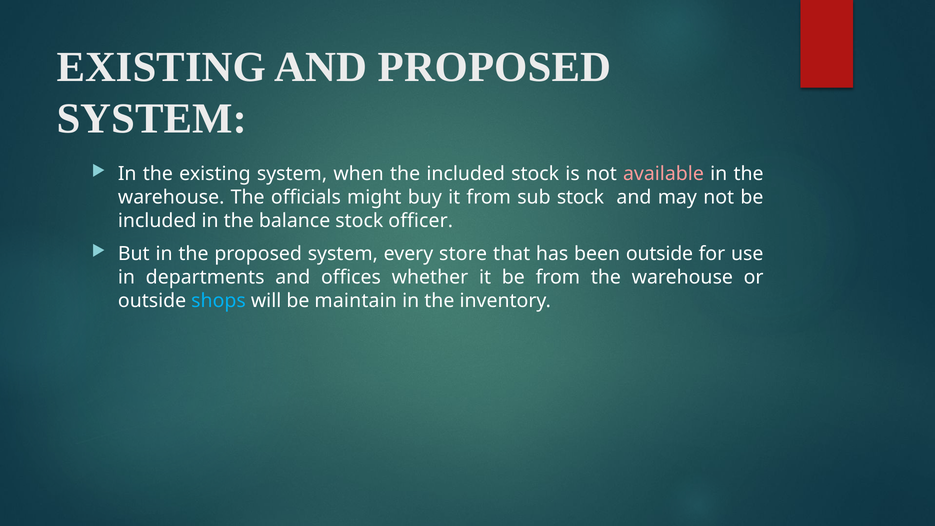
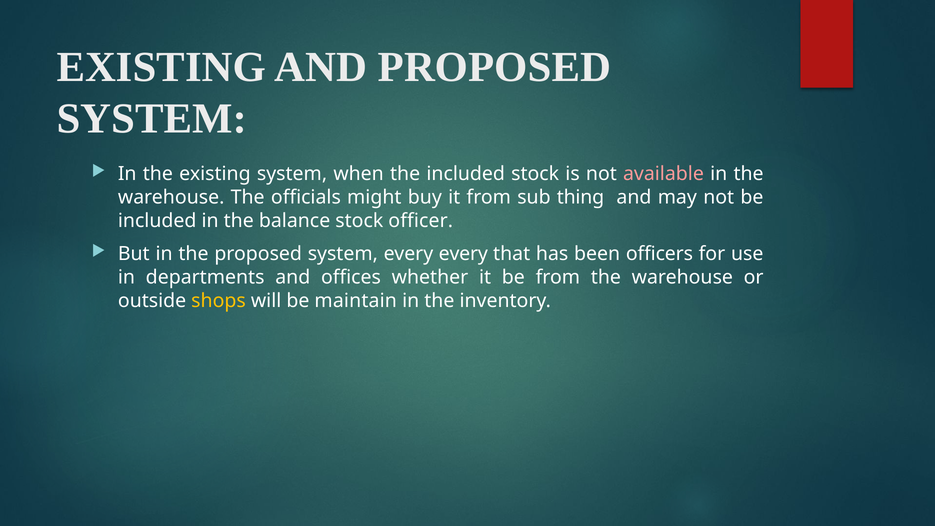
sub stock: stock -> thing (580, 197)
every store: store -> every (463, 254)
been outside: outside -> officers (659, 254)
shops colour: light blue -> yellow (219, 301)
